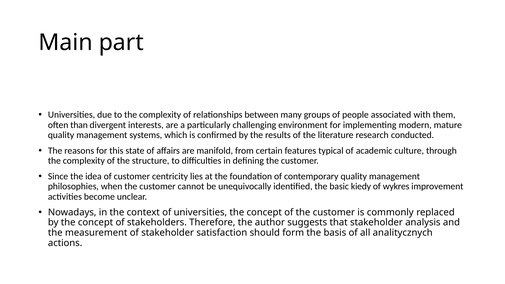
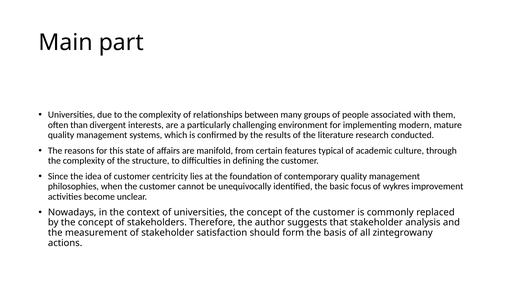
kiedy: kiedy -> focus (361, 187)
analitycznych: analitycznych -> zintegrowany (403, 233)
